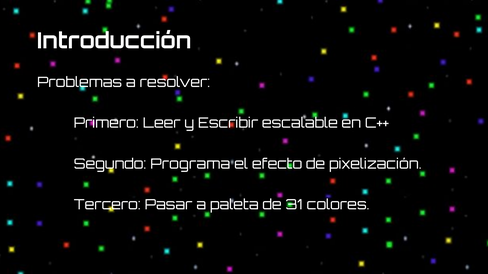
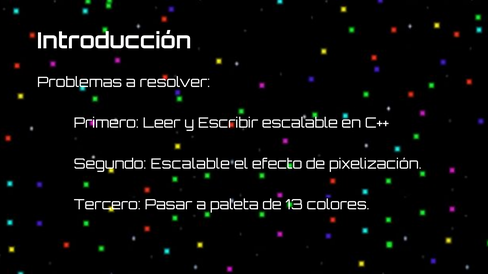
Segundo Programa: Programa -> Escalable (190, 164)
31: 31 -> 13 (294, 205)
